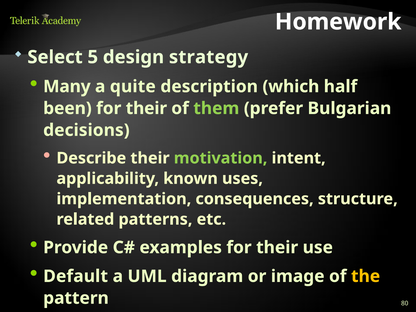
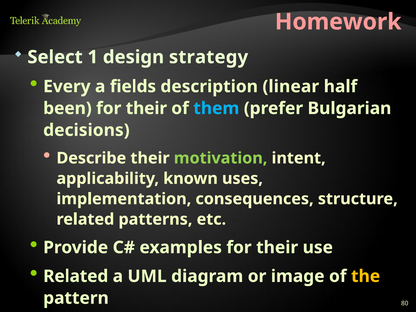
Homework colour: white -> pink (338, 22)
5: 5 -> 1 (93, 57)
Many: Many -> Every (67, 87)
quite: quite -> fields (133, 87)
which: which -> linear (291, 87)
them colour: light green -> light blue (216, 108)
Default: Default -> Related (76, 276)
